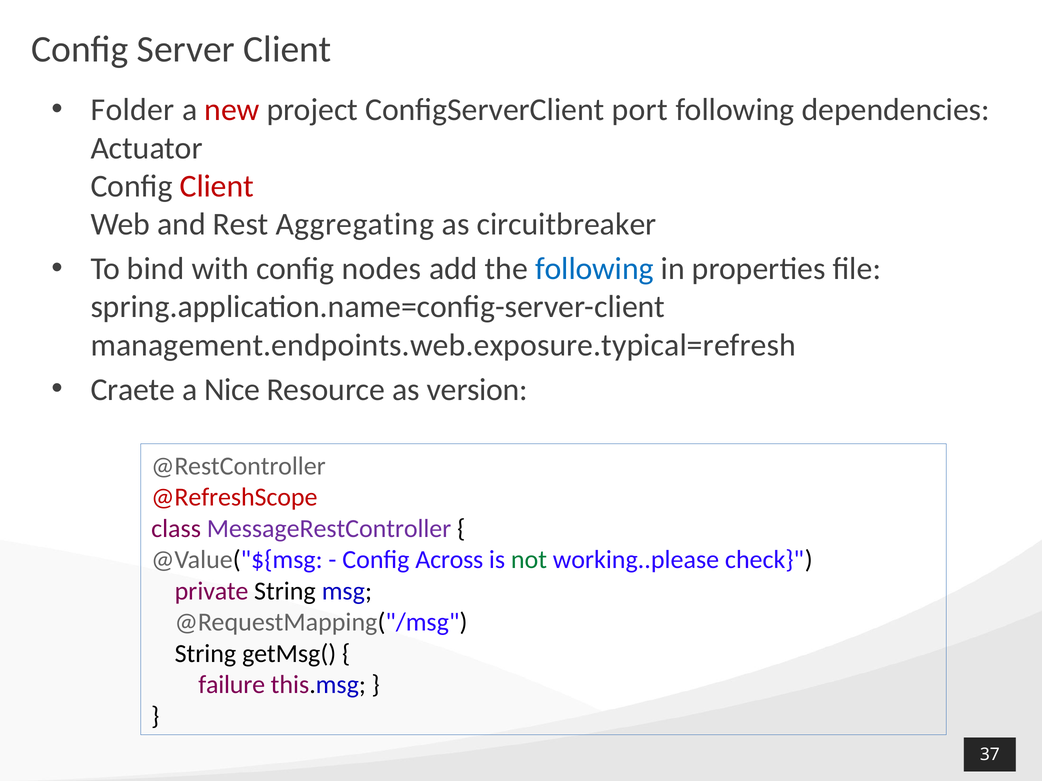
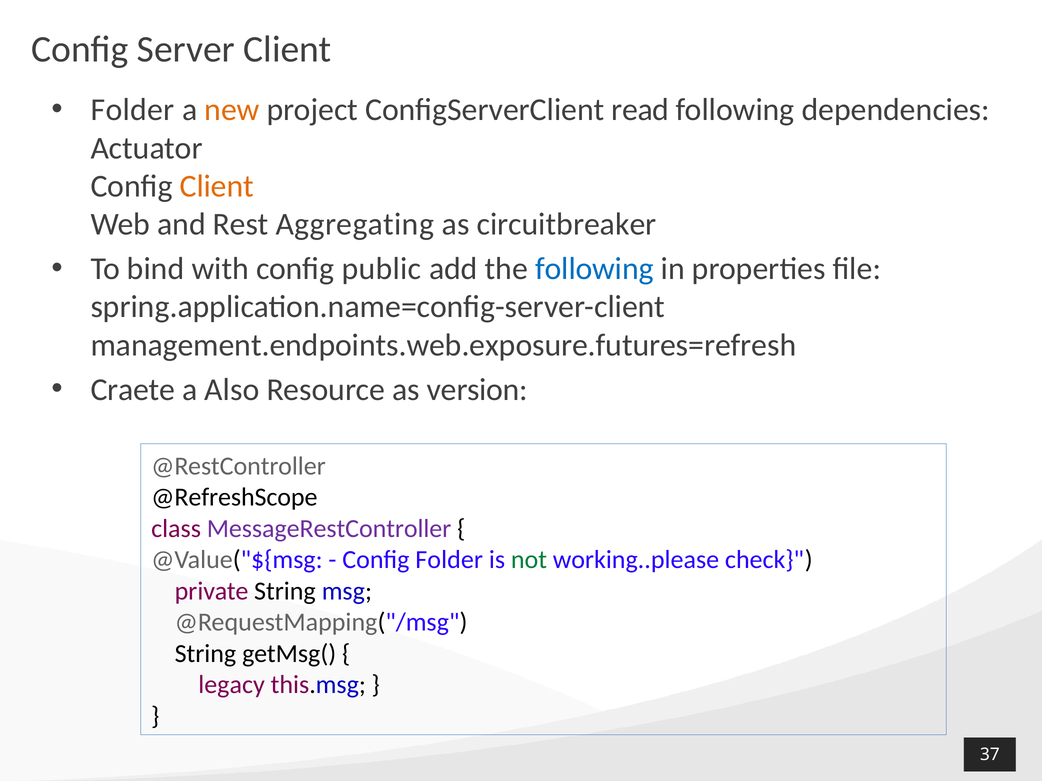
new colour: red -> orange (232, 110)
port: port -> read (640, 110)
Client colour: red -> orange (217, 186)
nodes: nodes -> public (382, 269)
management.endpoints.web.exposure.typical=refresh: management.endpoints.web.exposure.typical=refresh -> management.endpoints.web.exposure.futures=refresh (443, 345)
Nice: Nice -> Also (232, 390)
@RefreshScope colour: red -> black (234, 498)
Config Across: Across -> Folder (449, 560)
failure: failure -> legacy (232, 685)
